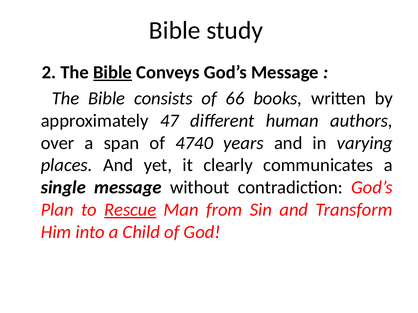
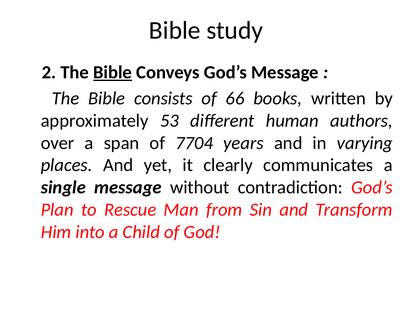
47: 47 -> 53 (170, 121)
4740: 4740 -> 7704 (194, 143)
Rescue underline: present -> none (130, 210)
